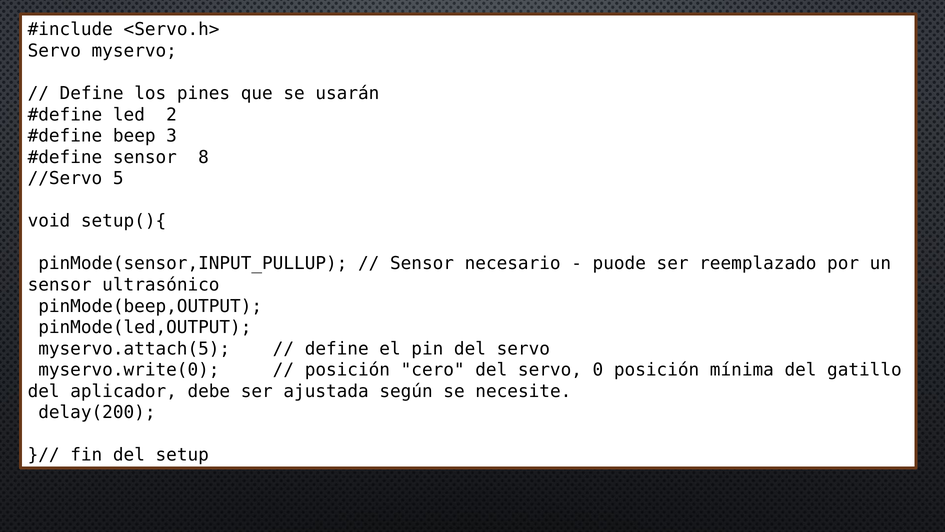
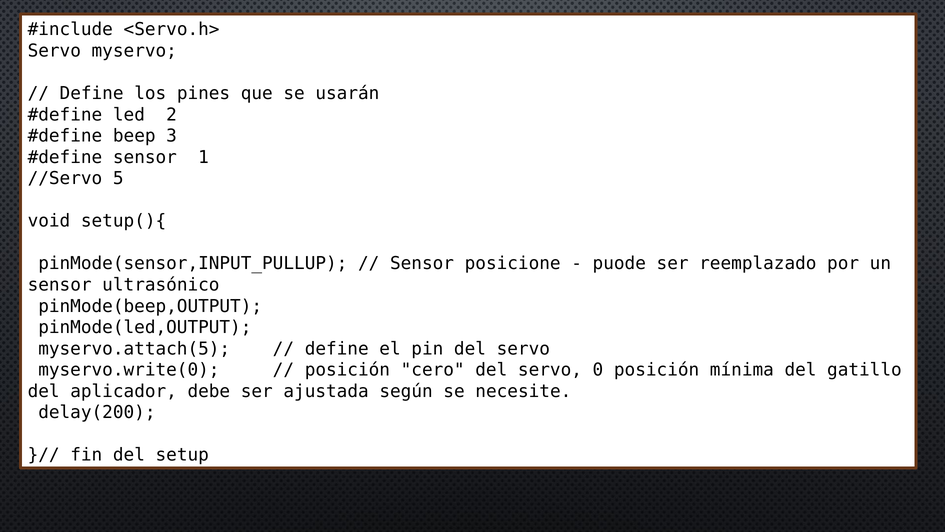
8: 8 -> 1 (203, 157)
necesario: necesario -> posicione (513, 263)
